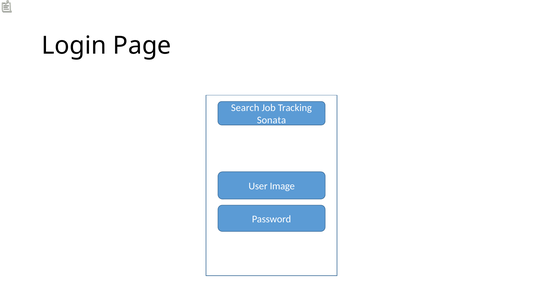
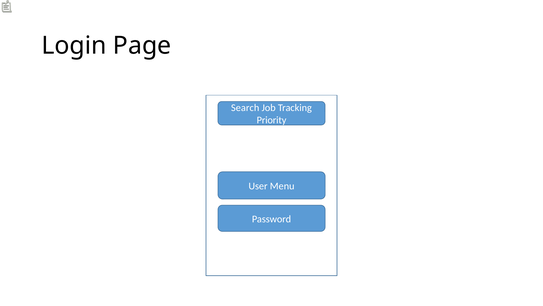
Sonata: Sonata -> Priority (272, 120)
Image: Image -> Menu (282, 186)
